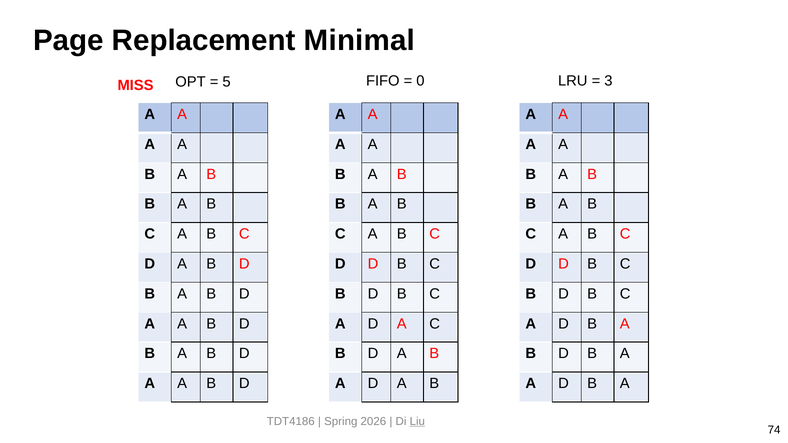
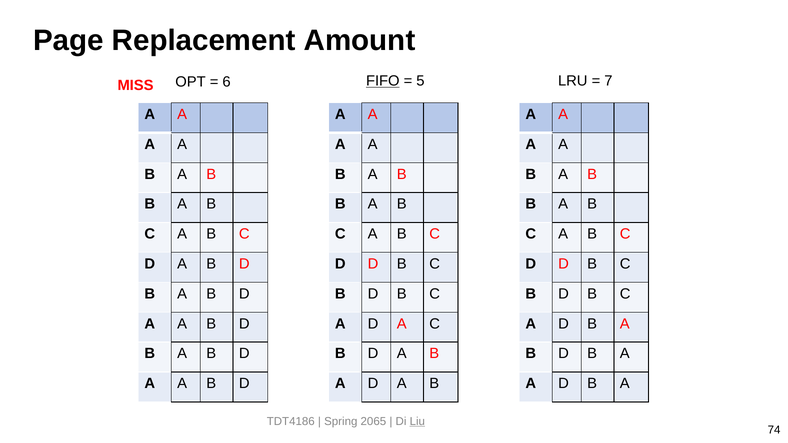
Minimal: Minimal -> Amount (360, 41)
5: 5 -> 6 (227, 82)
FIFO underline: none -> present (383, 81)
0: 0 -> 5 (420, 81)
3: 3 -> 7 (608, 81)
2026: 2026 -> 2065 (373, 421)
